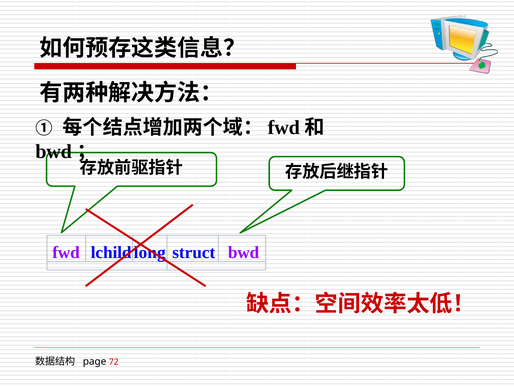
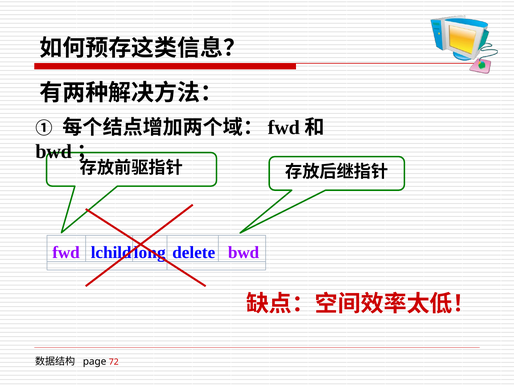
struct: struct -> delete (194, 252)
